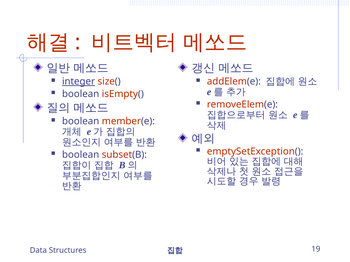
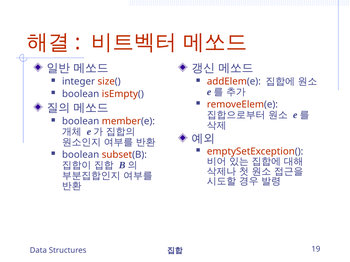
integer underline: present -> none (79, 82)
